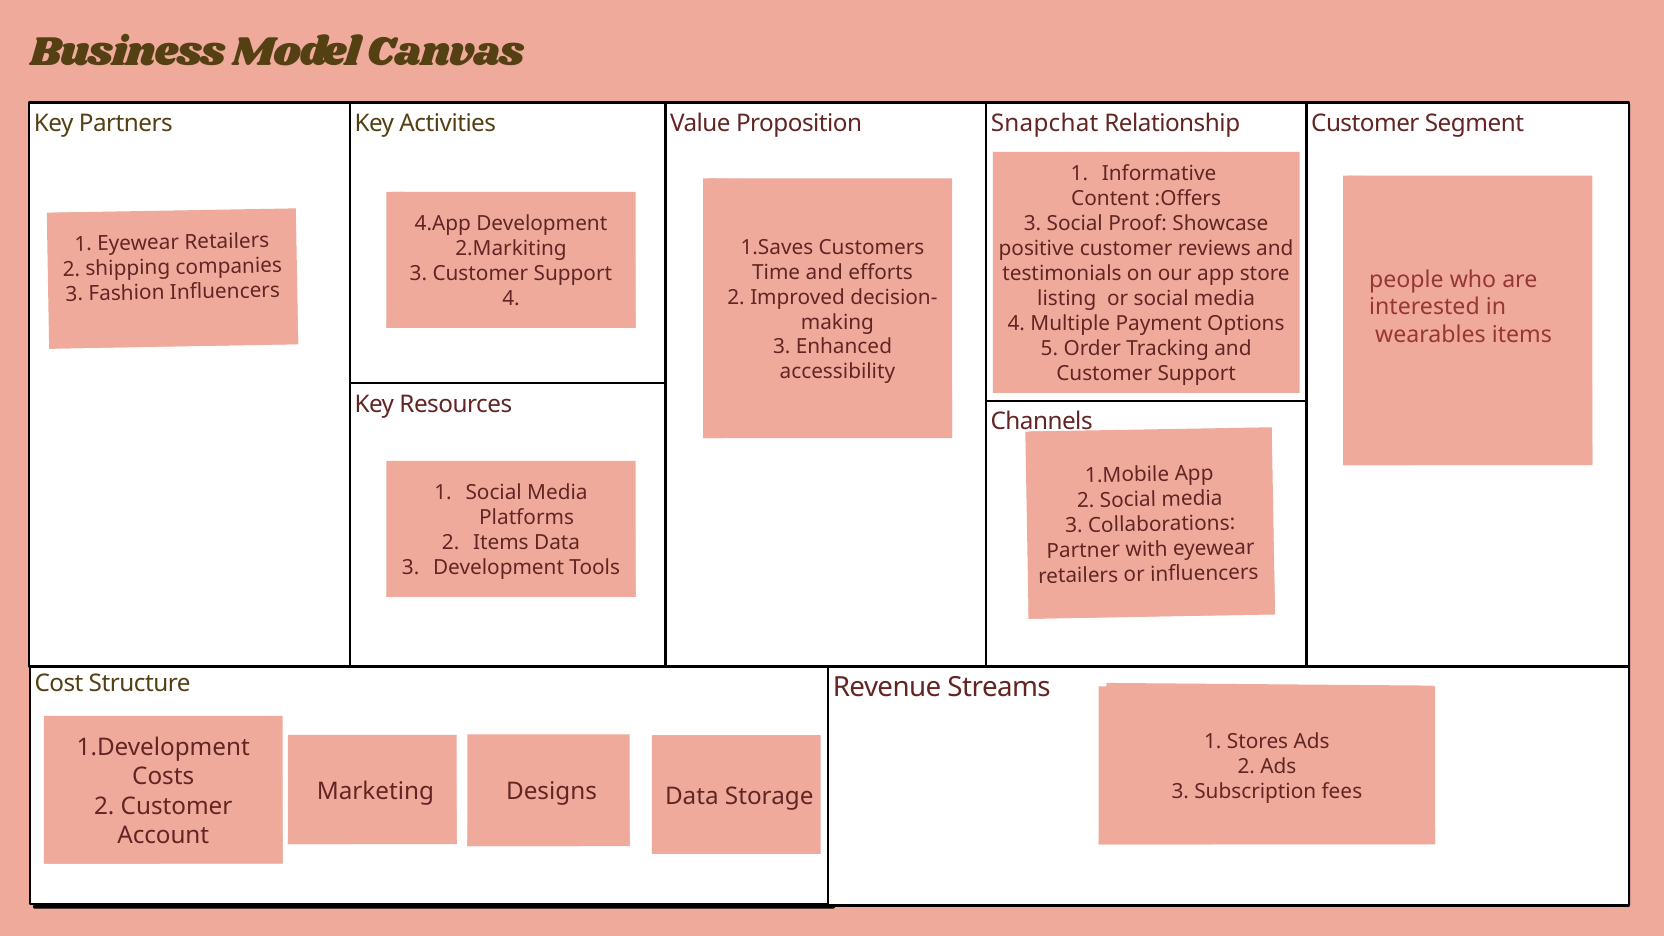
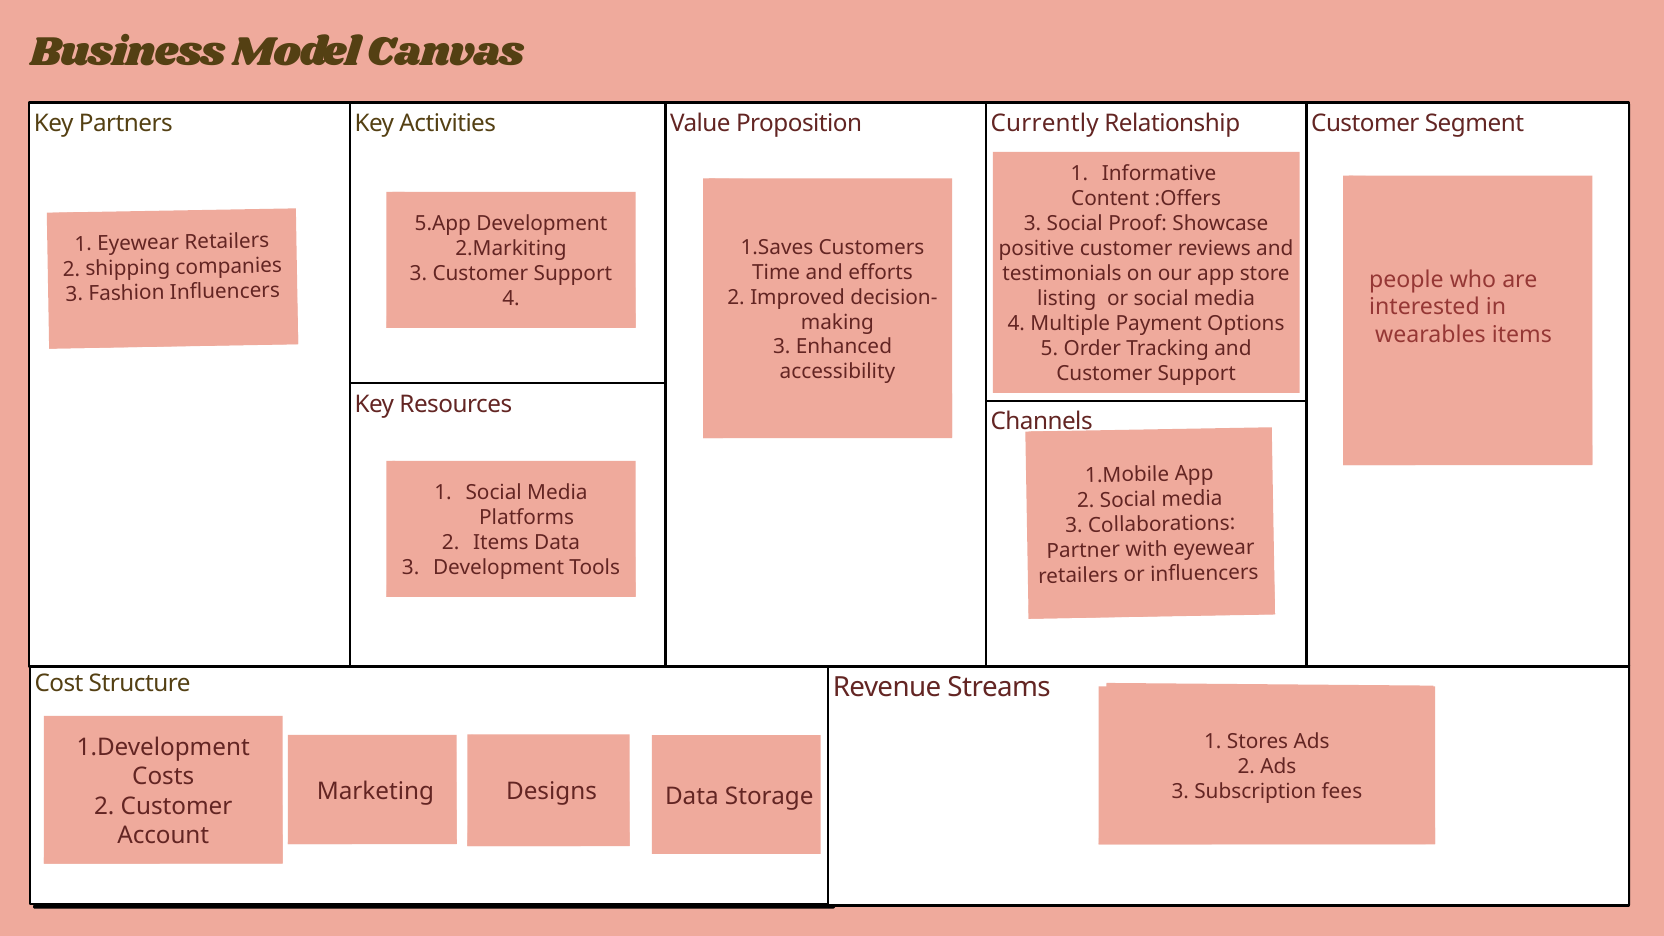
Snapchat: Snapchat -> Currently (1045, 123)
4.App: 4.App -> 5.App (443, 224)
